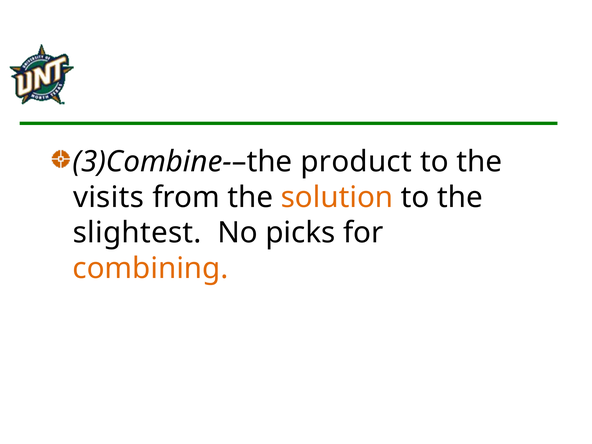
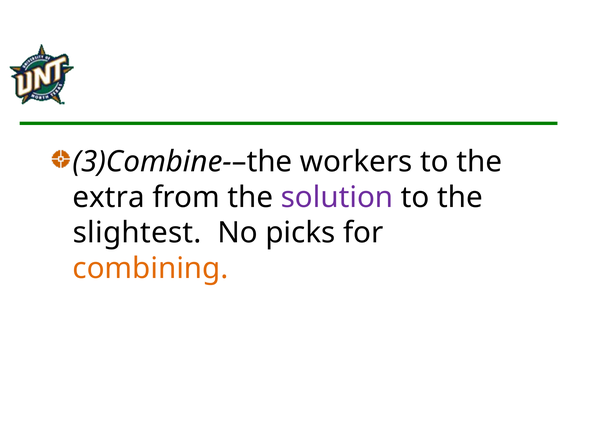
product: product -> workers (356, 162)
visits: visits -> extra (109, 197)
solution colour: orange -> purple (337, 197)
